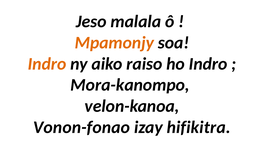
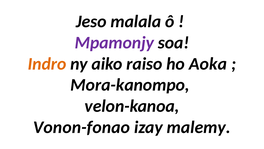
Mpamonjy colour: orange -> purple (114, 42)
ho Indro: Indro -> Aoka (208, 64)
hifikitra: hifikitra -> malemy (199, 127)
